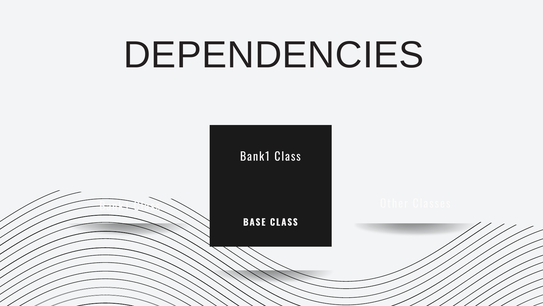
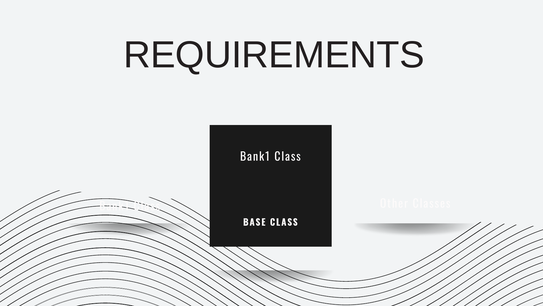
DEPENDENCIES: DEPENDENCIES -> REQUIREMENTS (274, 55)
